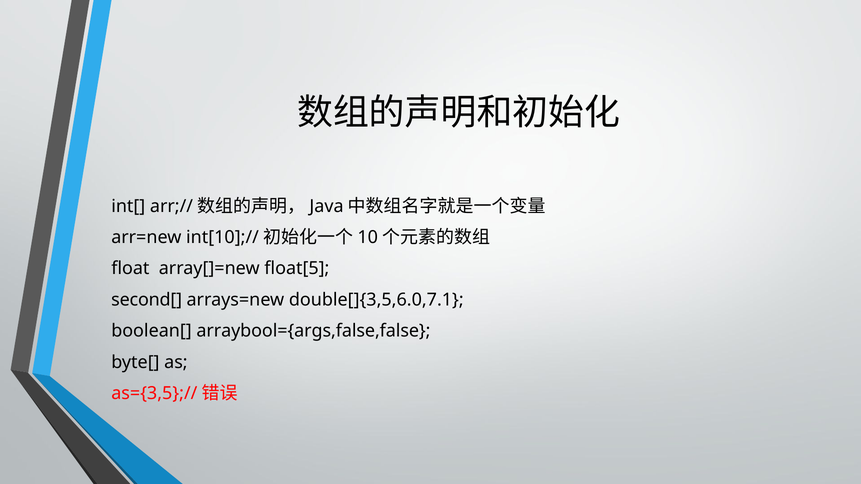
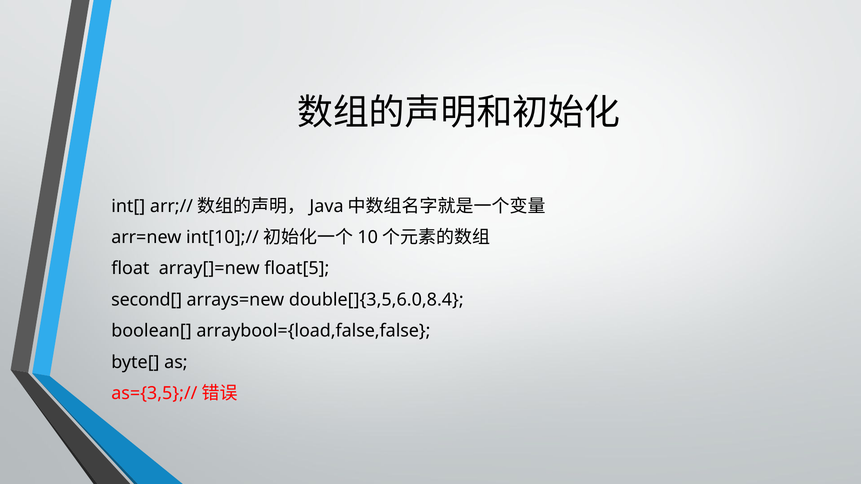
double[]{3,5,6.0,7.1: double[]{3,5,6.0,7.1 -> double[]{3,5,6.0,8.4 (376, 300)
arraybool={args,false,false: arraybool={args,false,false -> arraybool={load,false,false (313, 331)
